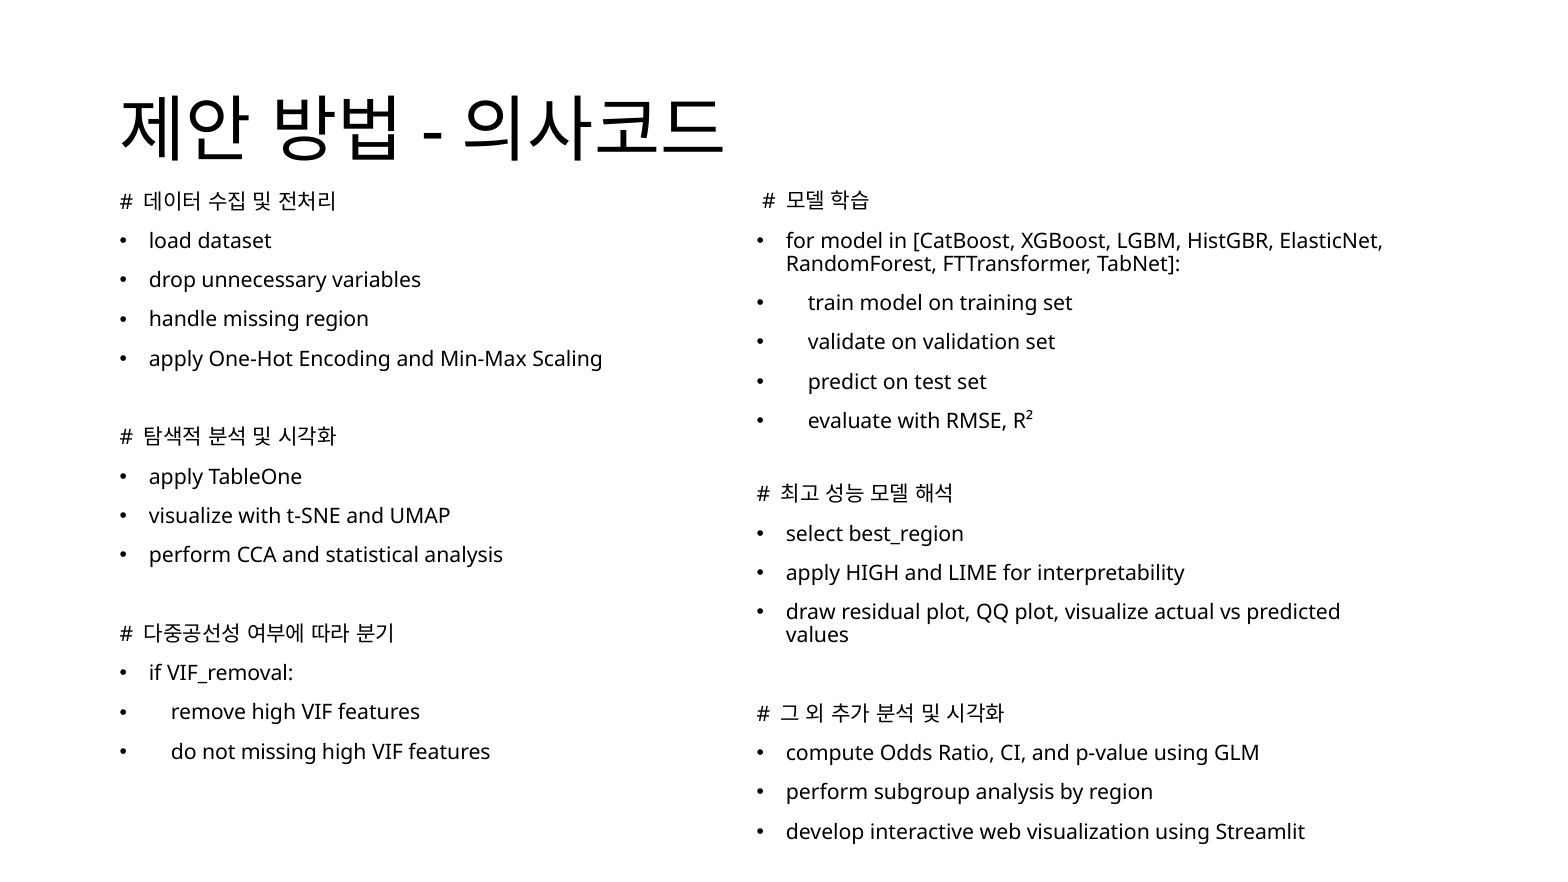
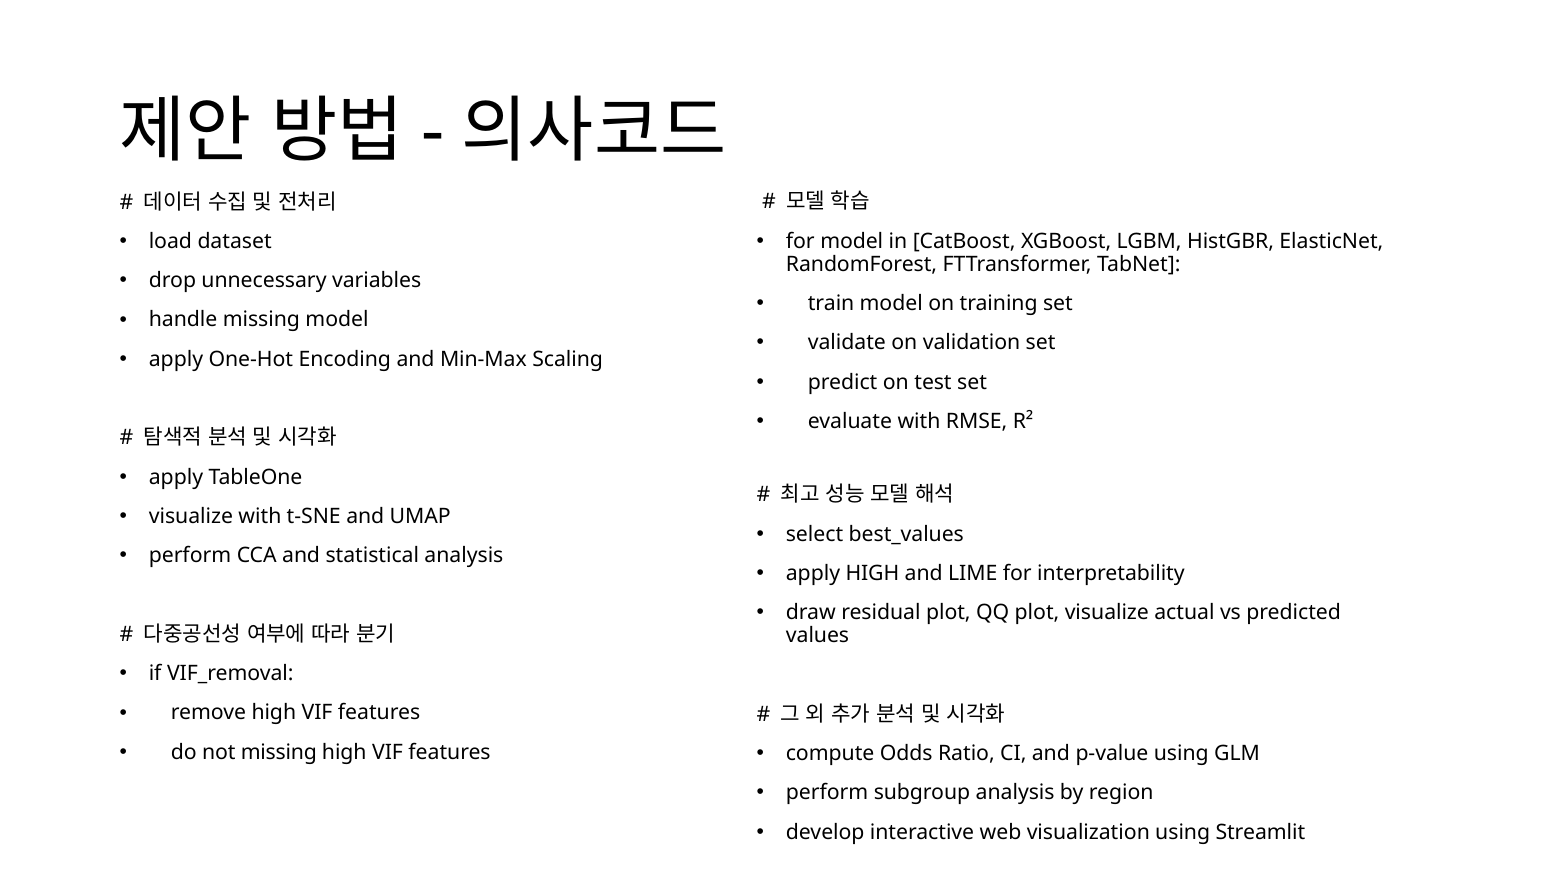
missing region: region -> model (337, 320)
best_region: best_region -> best_values (906, 534)
